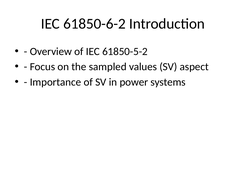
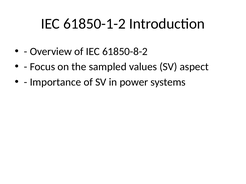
61850-6-2: 61850-6-2 -> 61850-1-2 (94, 24)
61850-5-2: 61850-5-2 -> 61850-8-2 (125, 52)
